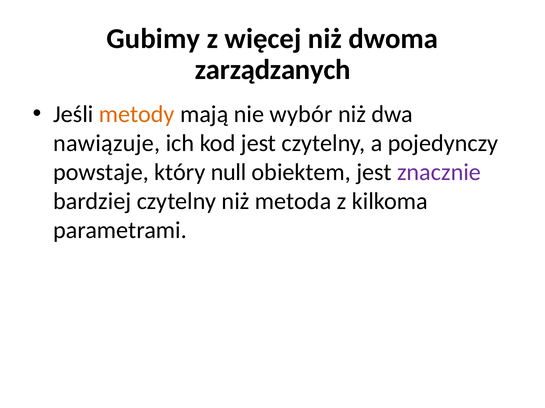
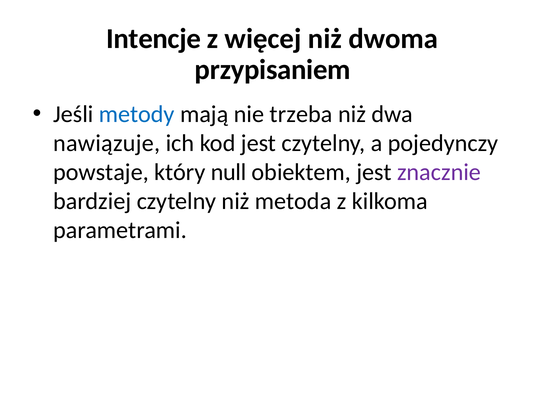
Gubimy: Gubimy -> Intencje (154, 39)
zarządzanych: zarządzanych -> przypisaniem (273, 70)
metody colour: orange -> blue (137, 114)
wybór: wybór -> trzeba (301, 114)
